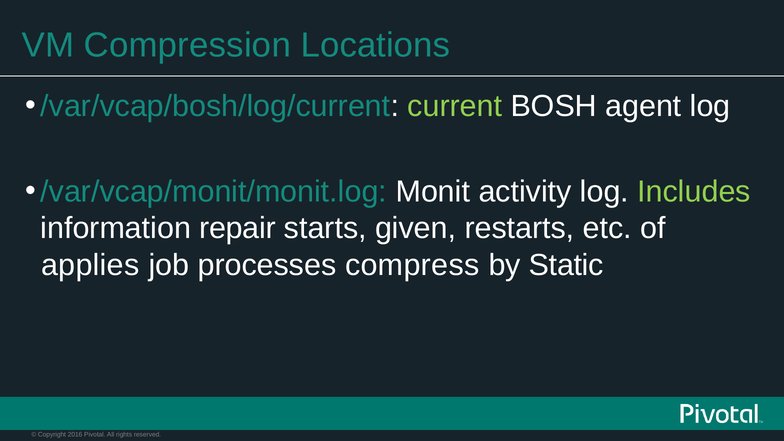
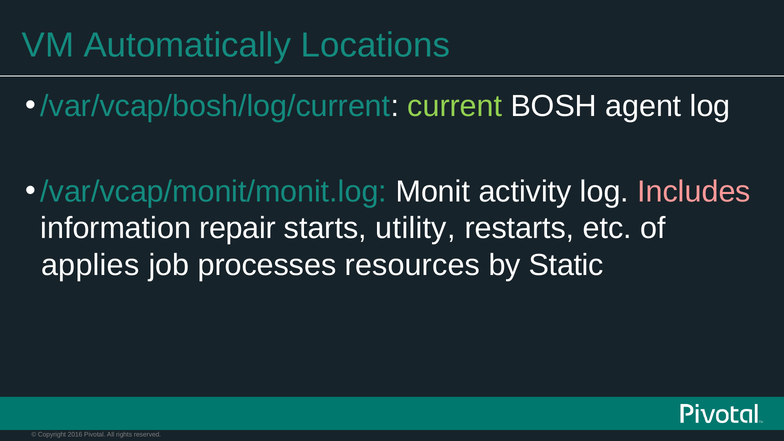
Compression: Compression -> Automatically (187, 45)
Includes colour: light green -> pink (694, 192)
given: given -> utility (415, 228)
compress: compress -> resources (412, 265)
